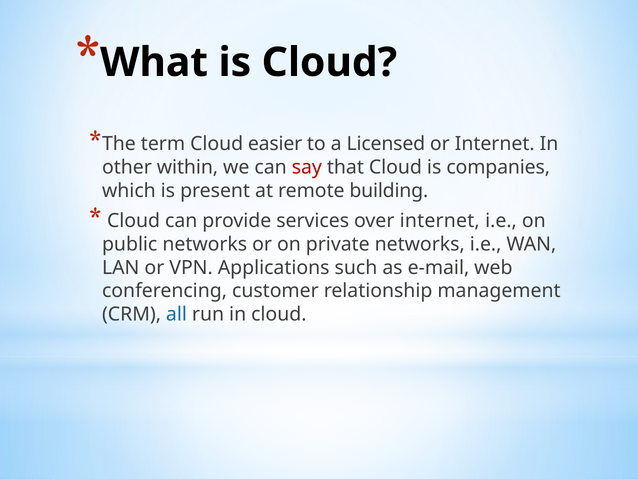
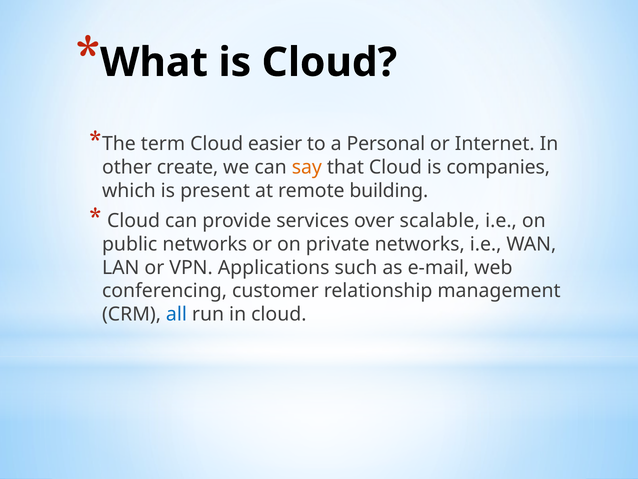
Licensed: Licensed -> Personal (386, 144)
within: within -> create (188, 167)
say colour: red -> orange (307, 167)
over internet: internet -> scalable (440, 221)
